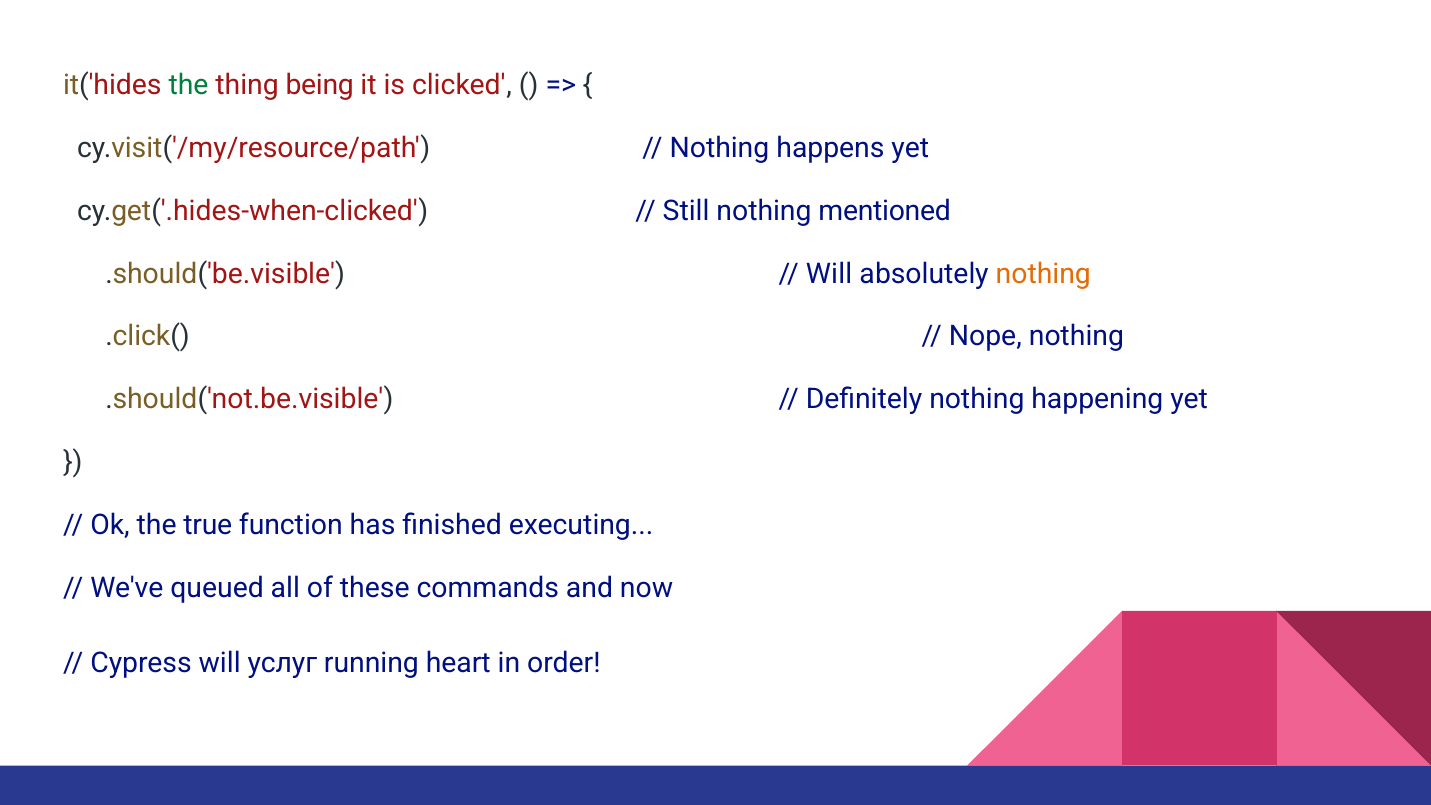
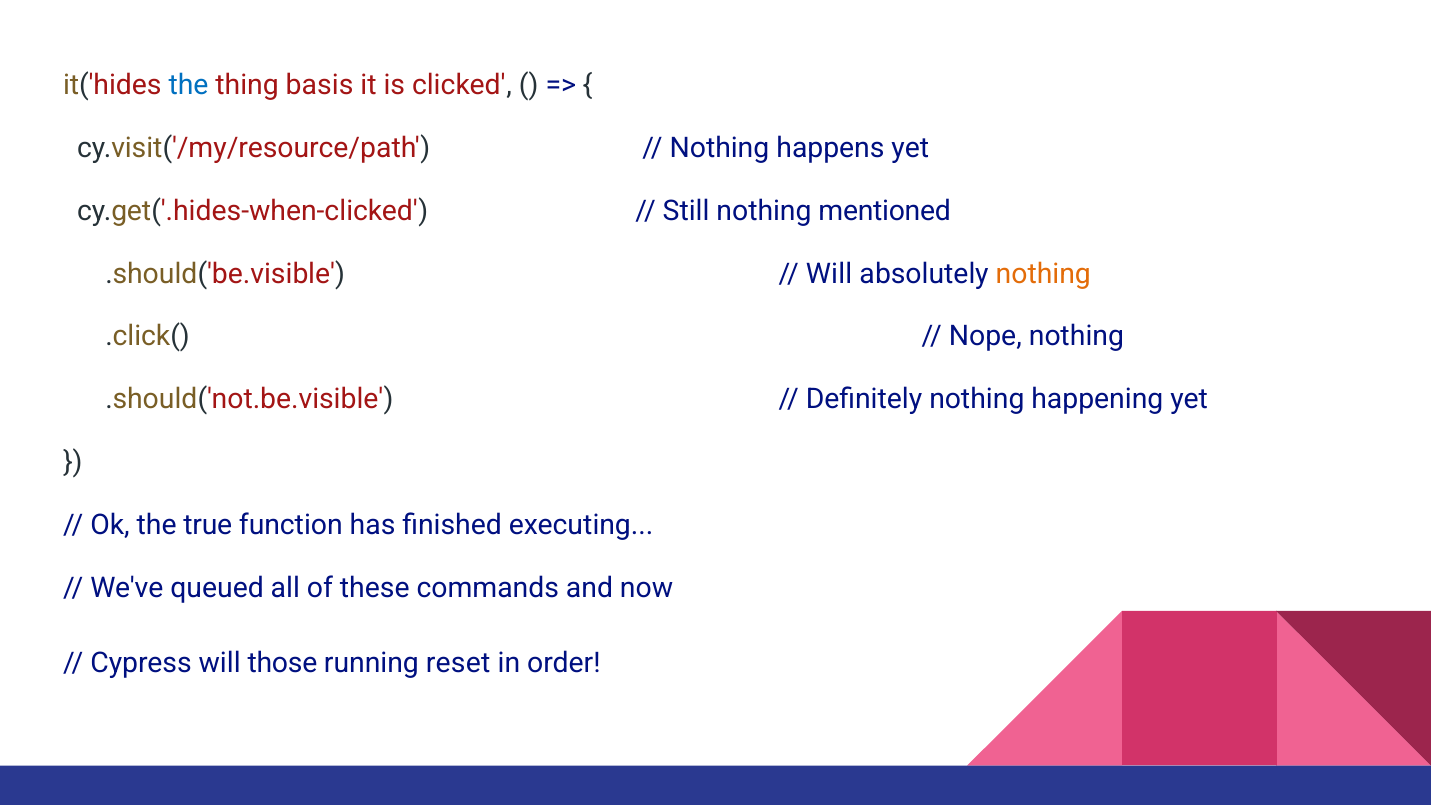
the colour: green -> blue (188, 85)
being: being -> basis (320, 85)
услуг: услуг -> those (282, 663)
heart: heart -> reset (458, 663)
